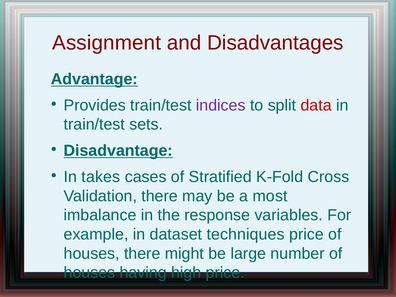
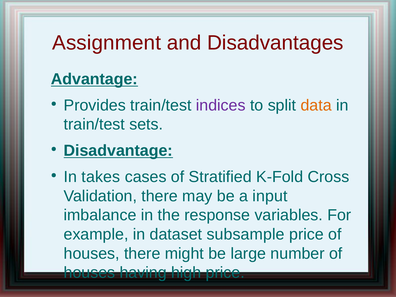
data colour: red -> orange (316, 105)
most: most -> input (270, 196)
techniques: techniques -> subsample (246, 234)
